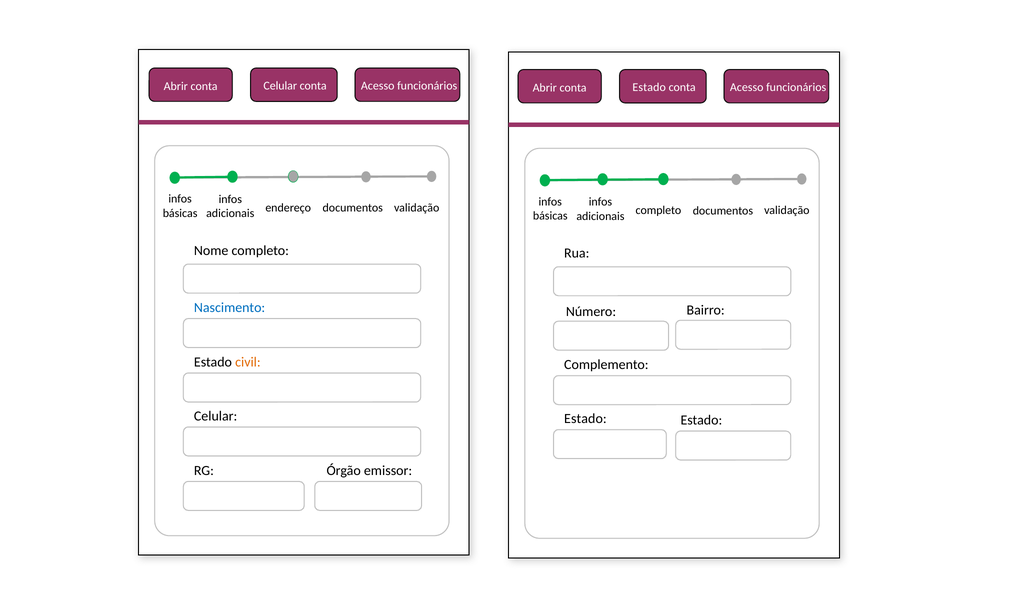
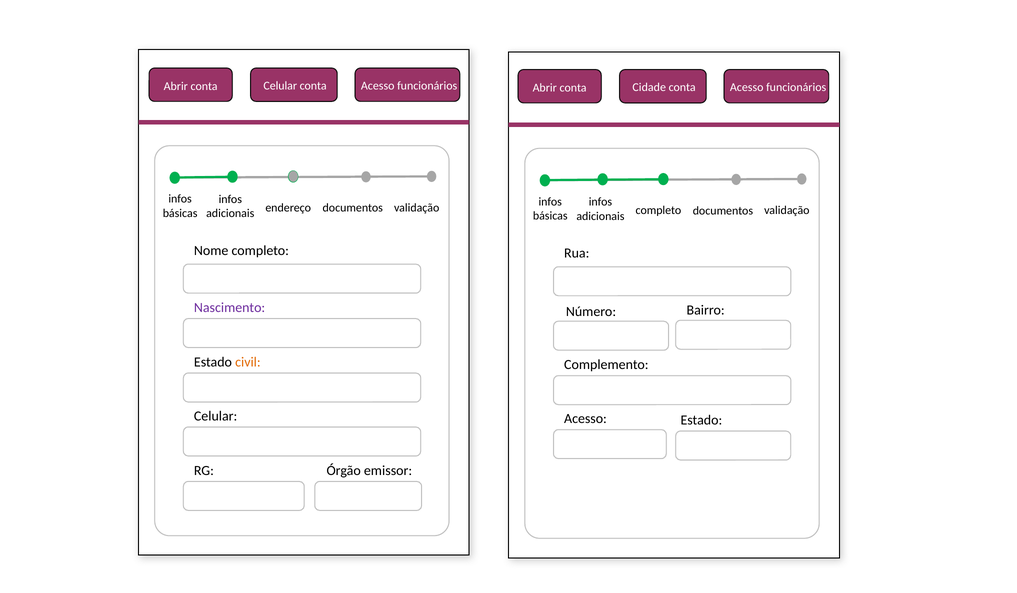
Estado: Estado -> Cidade (649, 87)
Nascimento colour: blue -> purple (230, 308)
Estado: Estado -> Acesso (585, 419)
